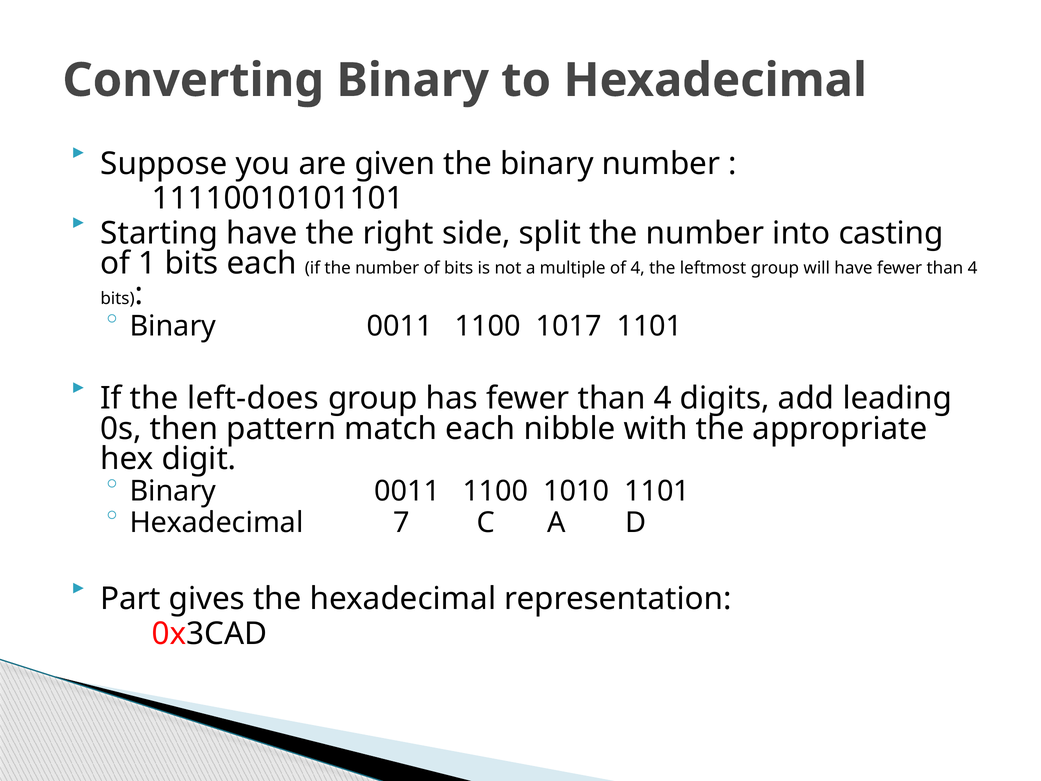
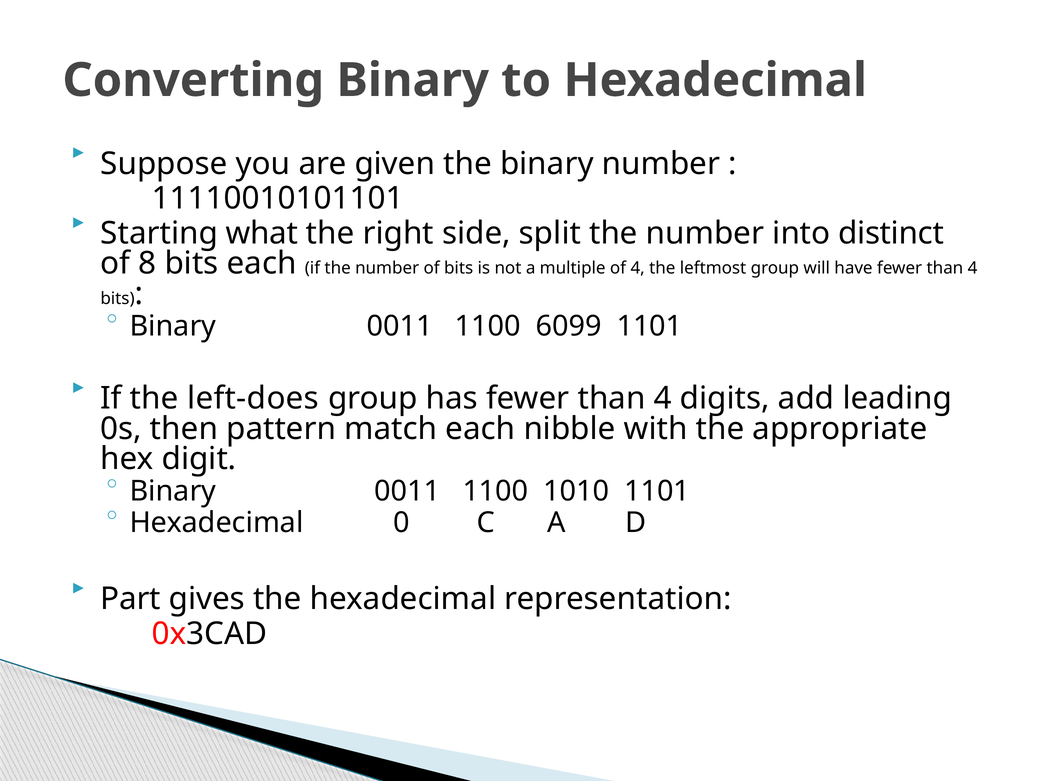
Starting have: have -> what (262, 233)
casting: casting -> distinct (891, 233)
1: 1 -> 8 (147, 263)
1017: 1017 -> 6099 (569, 326)
7: 7 -> 0 (401, 522)
